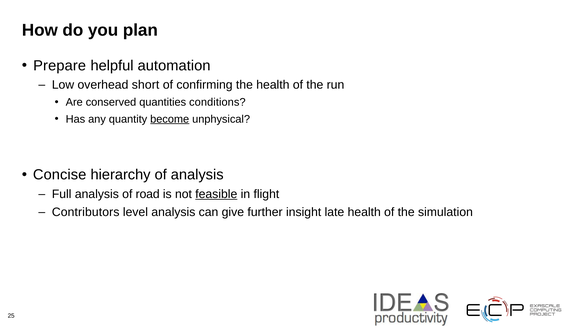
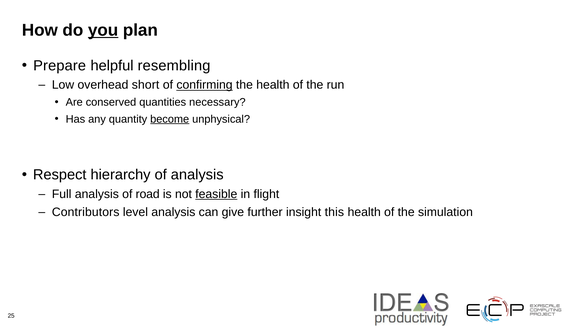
you underline: none -> present (103, 30)
automation: automation -> resembling (174, 66)
confirming underline: none -> present (205, 85)
conditions: conditions -> necessary (217, 102)
Concise: Concise -> Respect (60, 175)
late: late -> this (334, 212)
